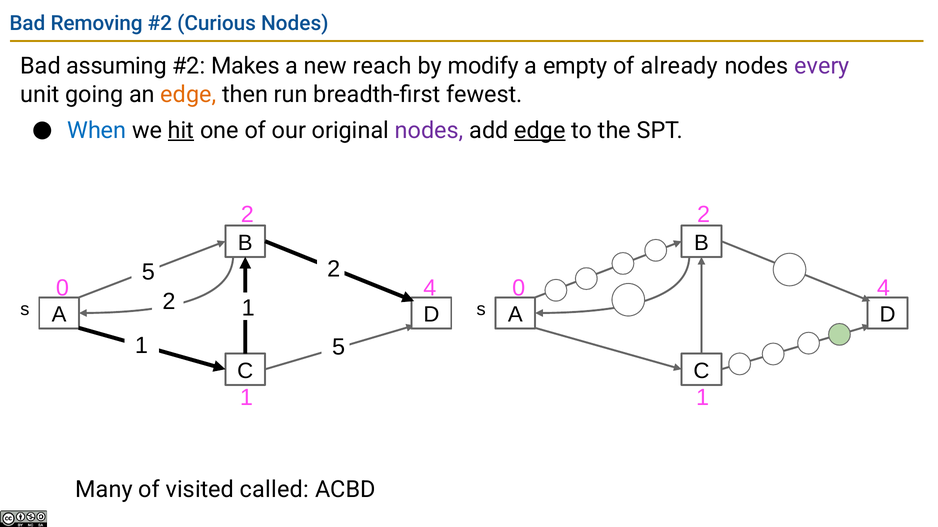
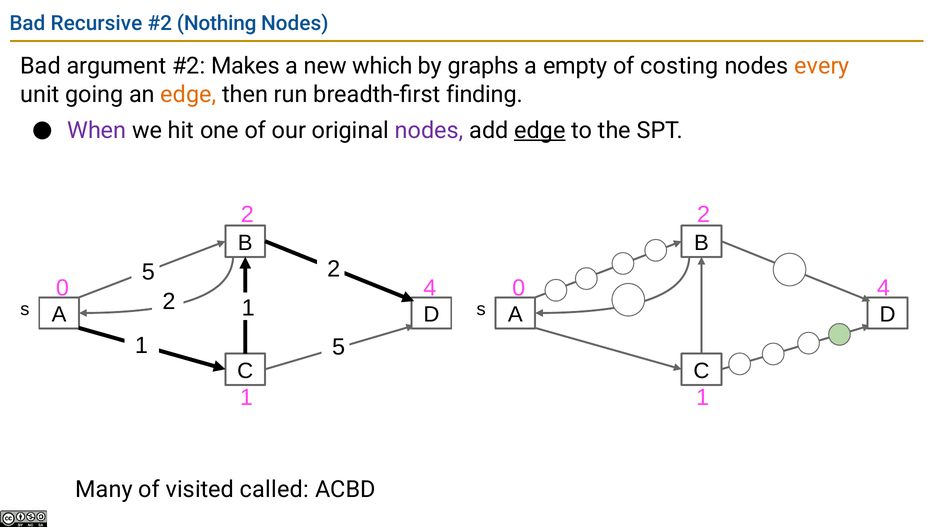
Removing: Removing -> Recursive (96, 23)
Curious: Curious -> Nothing (217, 23)
assuming: assuming -> argument (116, 66)
reach: reach -> which (382, 66)
modify: modify -> graphs (483, 66)
already: already -> costing (679, 66)
every colour: purple -> orange (822, 66)
fewest: fewest -> finding (484, 94)
When colour: blue -> purple (97, 130)
hit underline: present -> none (181, 130)
